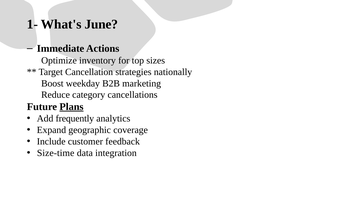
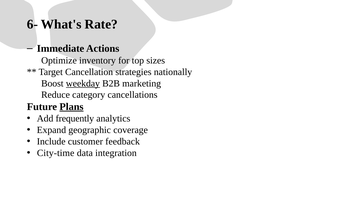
1-: 1- -> 6- (32, 24)
June: June -> Rate (101, 24)
weekday underline: none -> present (83, 84)
Size-time: Size-time -> City-time (56, 153)
